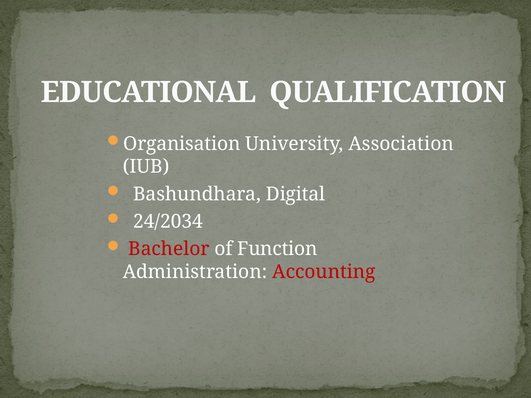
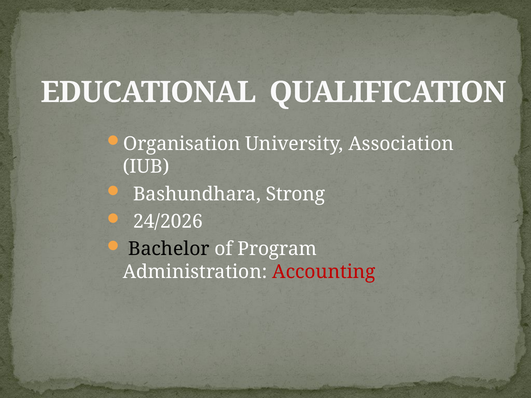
Digital: Digital -> Strong (295, 194)
24/2034: 24/2034 -> 24/2026 (168, 222)
Bachelor colour: red -> black (169, 249)
Function: Function -> Program (277, 249)
